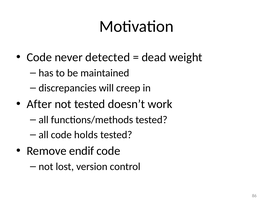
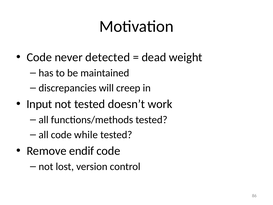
After: After -> Input (39, 104)
holds: holds -> while (86, 135)
